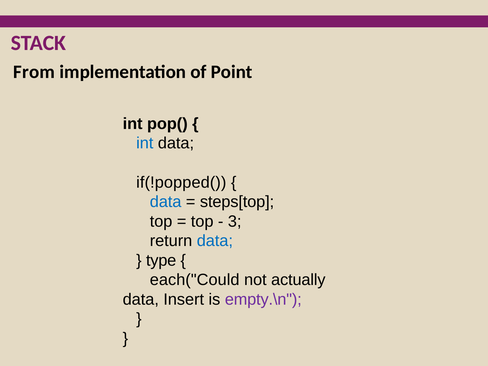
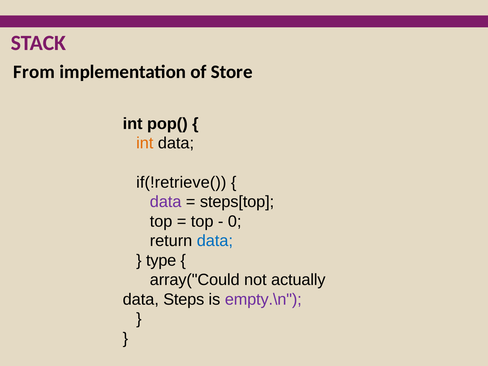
Point: Point -> Store (232, 72)
int colour: blue -> orange (145, 143)
if(!popped(: if(!popped( -> if(!retrieve( (181, 182)
data colour: blue -> purple (166, 202)
3: 3 -> 0 (235, 221)
each("Could: each("Could -> array("Could (195, 280)
Insert: Insert -> Steps (184, 299)
